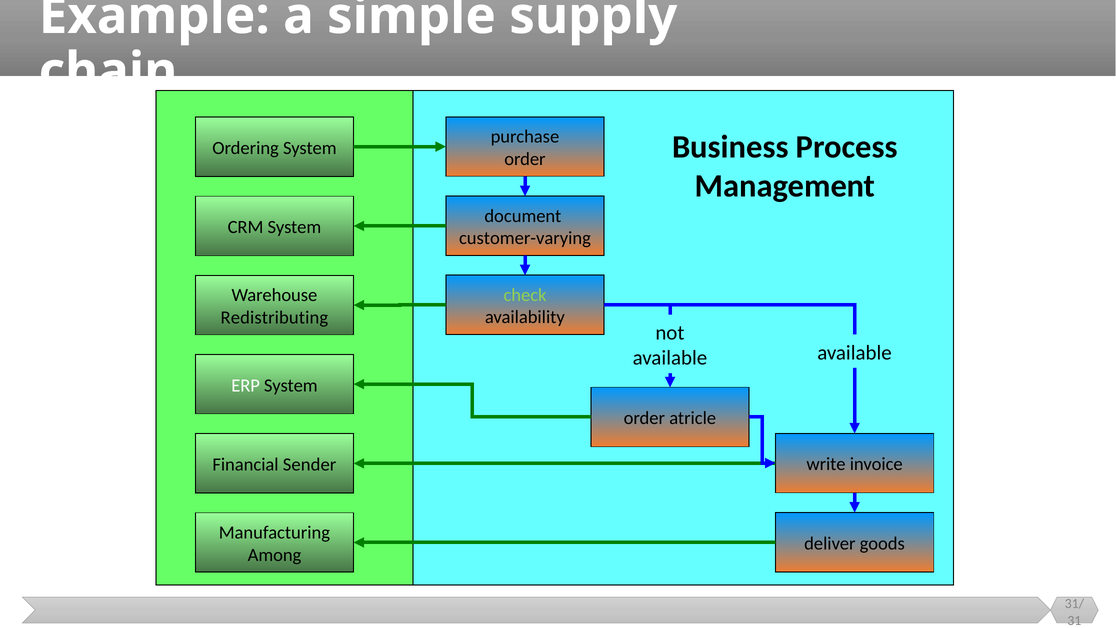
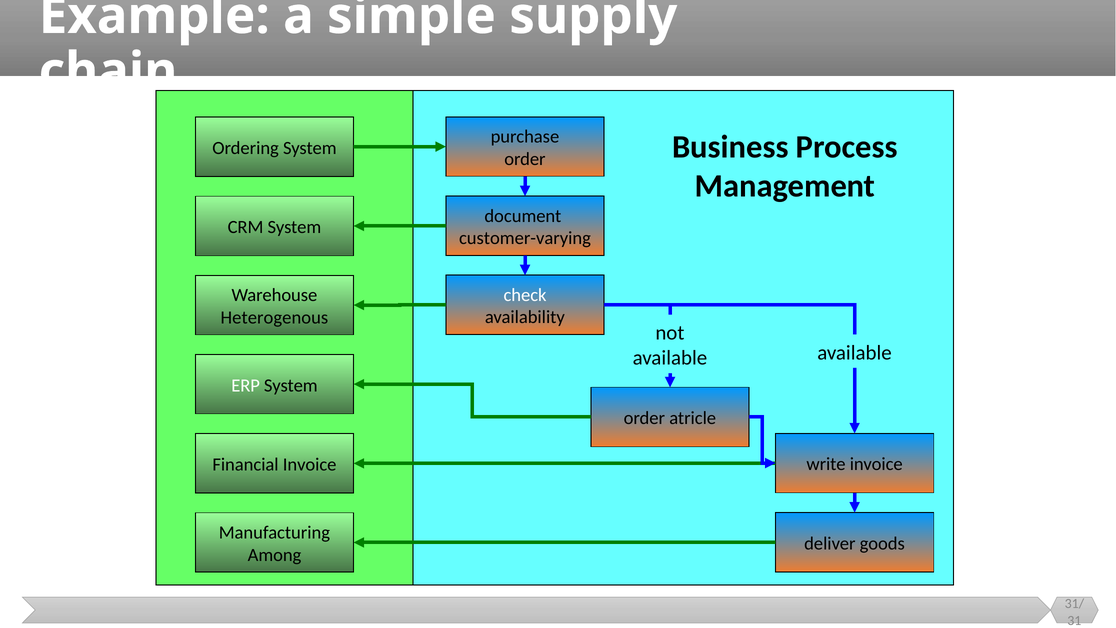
check colour: light green -> white (525, 295)
Redistributing: Redistributing -> Heterogenous (274, 317)
Financial Sender: Sender -> Invoice (310, 464)
